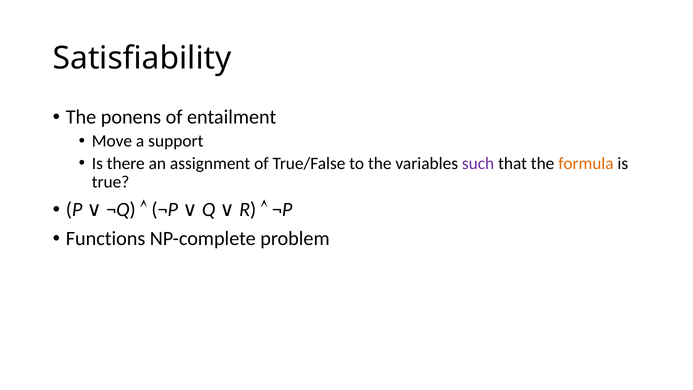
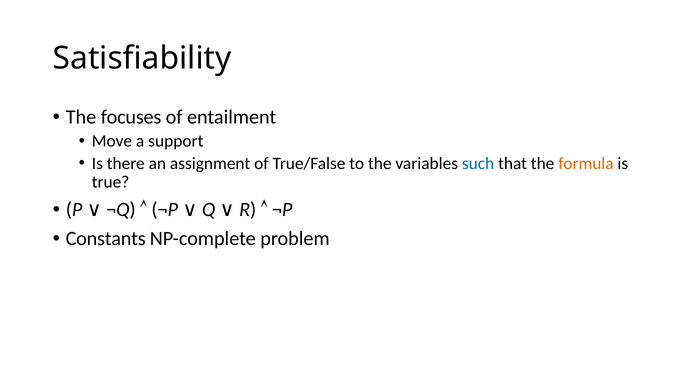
ponens: ponens -> focuses (131, 117)
such colour: purple -> blue (478, 163)
Functions: Functions -> Constants (106, 239)
